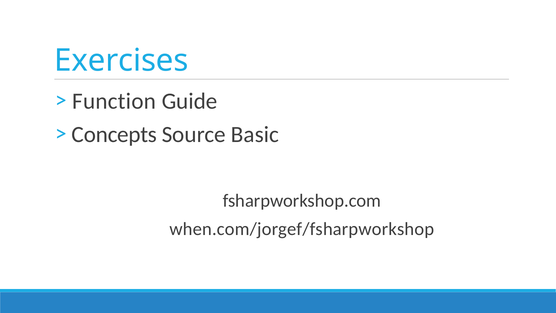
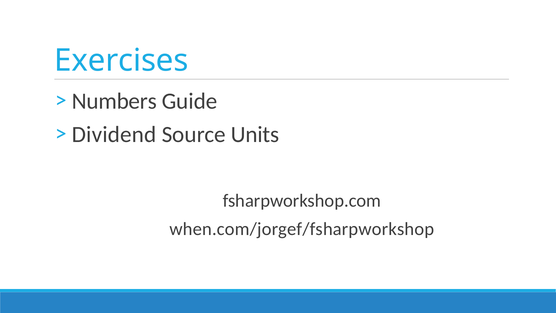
Function: Function -> Numbers (114, 101)
Concepts: Concepts -> Dividend (114, 134)
Basic: Basic -> Units (255, 134)
